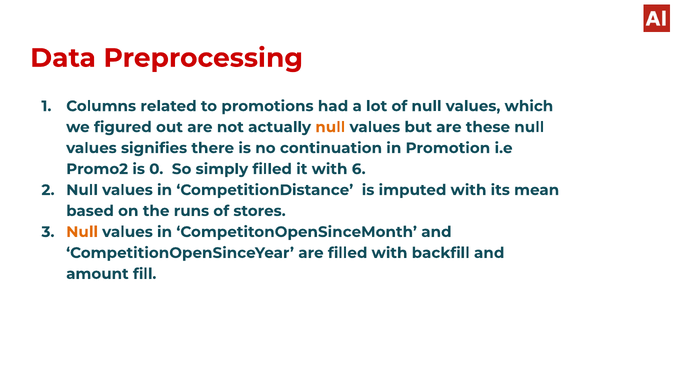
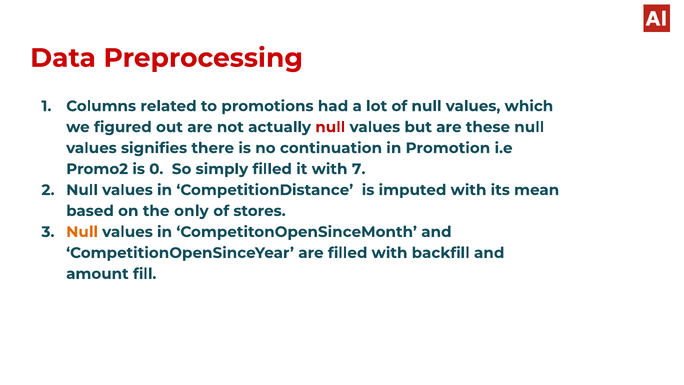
null colour: orange -> red (330, 127)
6: 6 -> 7 (359, 169)
runs: runs -> only (191, 211)
